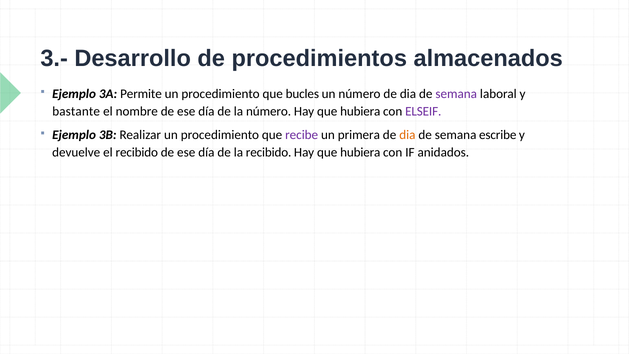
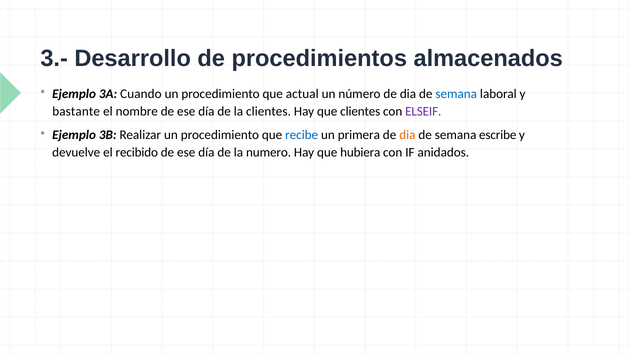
Permite: Permite -> Cuando (141, 94)
bucles: bucles -> actual (302, 94)
semana colour: purple -> blue (456, 94)
la número: número -> clientes (269, 111)
hubiera: hubiera -> clientes (360, 111)
recibe colour: purple -> blue (302, 135)
la recibido: recibido -> numero (269, 152)
